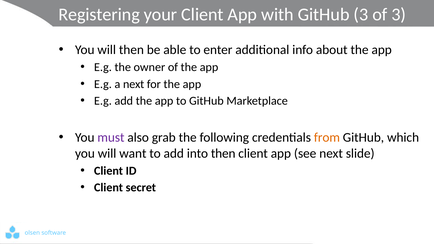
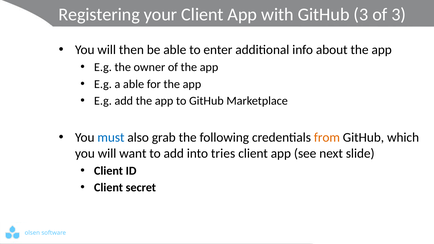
a next: next -> able (134, 84)
must colour: purple -> blue (111, 137)
into then: then -> tries (223, 153)
